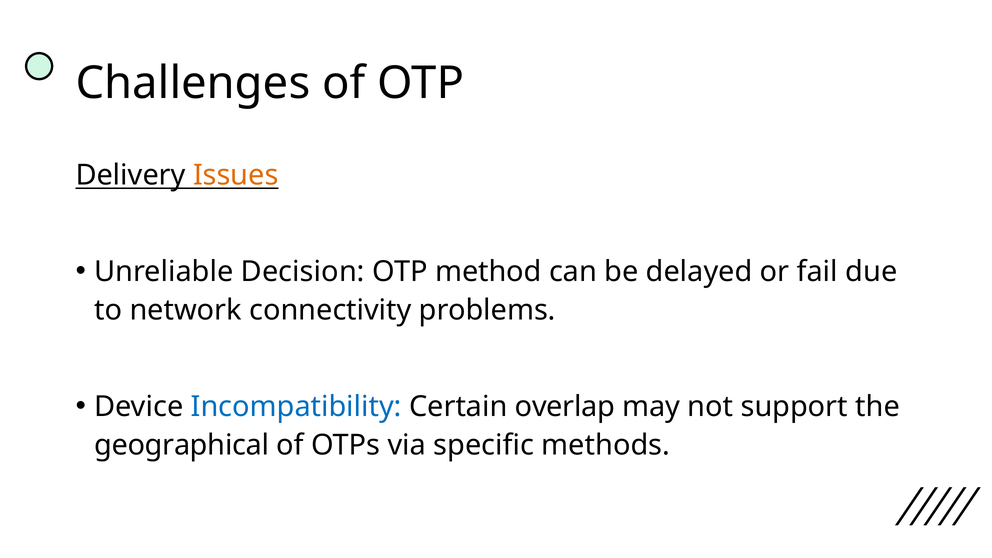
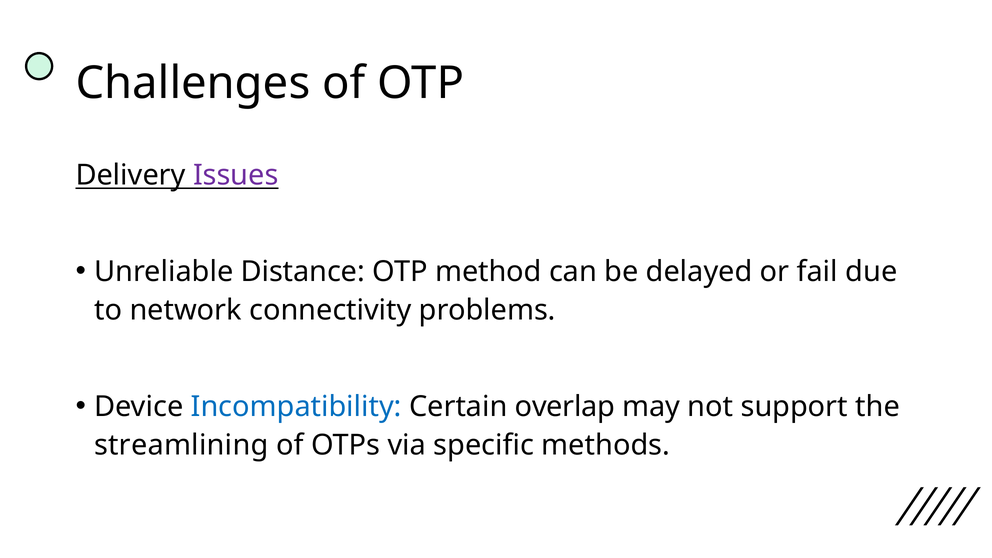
Issues colour: orange -> purple (236, 175)
Decision: Decision -> Distance (303, 272)
geographical: geographical -> streamlining (181, 445)
